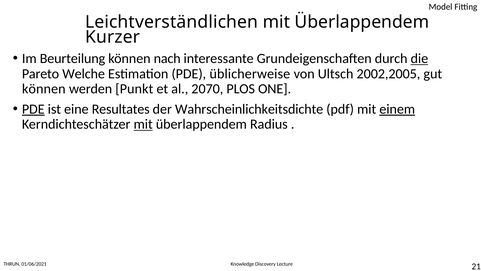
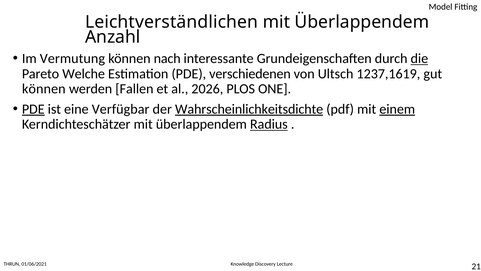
Kurzer: Kurzer -> Anzahl (113, 37)
Beurteilung: Beurteilung -> Vermutung (72, 58)
üblicherweise: üblicherweise -> verschiedenen (250, 74)
2002,2005: 2002,2005 -> 1237,1619 (388, 74)
Punkt: Punkt -> Fallen (134, 89)
2070: 2070 -> 2026 (207, 89)
Resultates: Resultates -> Verfügbar (121, 109)
Wahrscheinlichkeitsdichte underline: none -> present (249, 109)
mit underline: present -> none (143, 124)
Radius underline: none -> present (269, 124)
